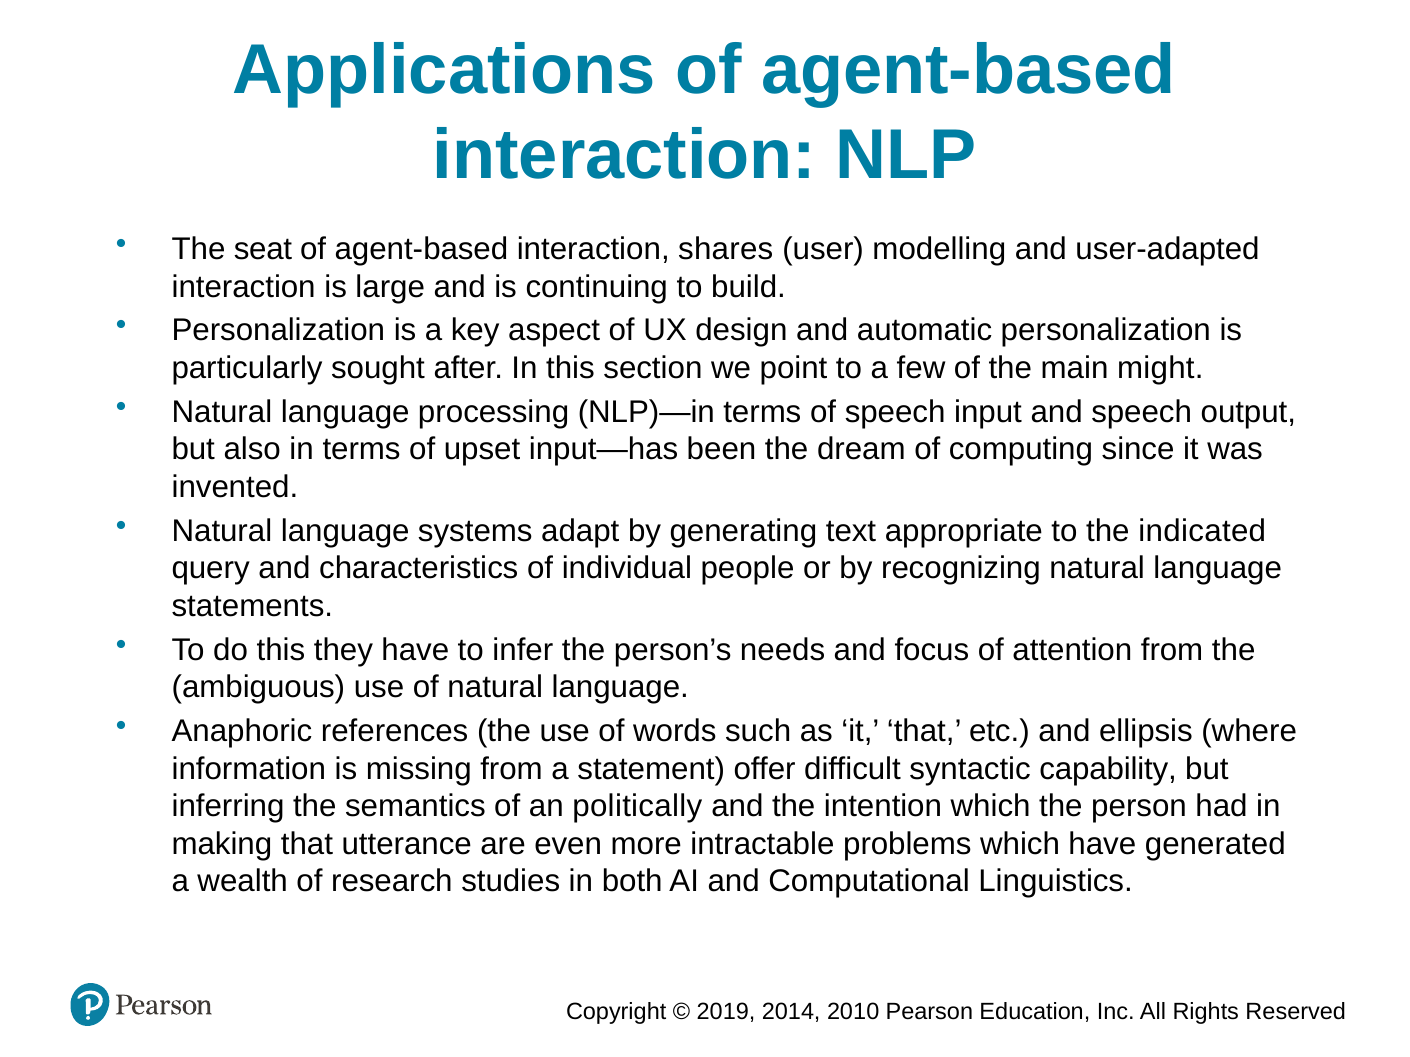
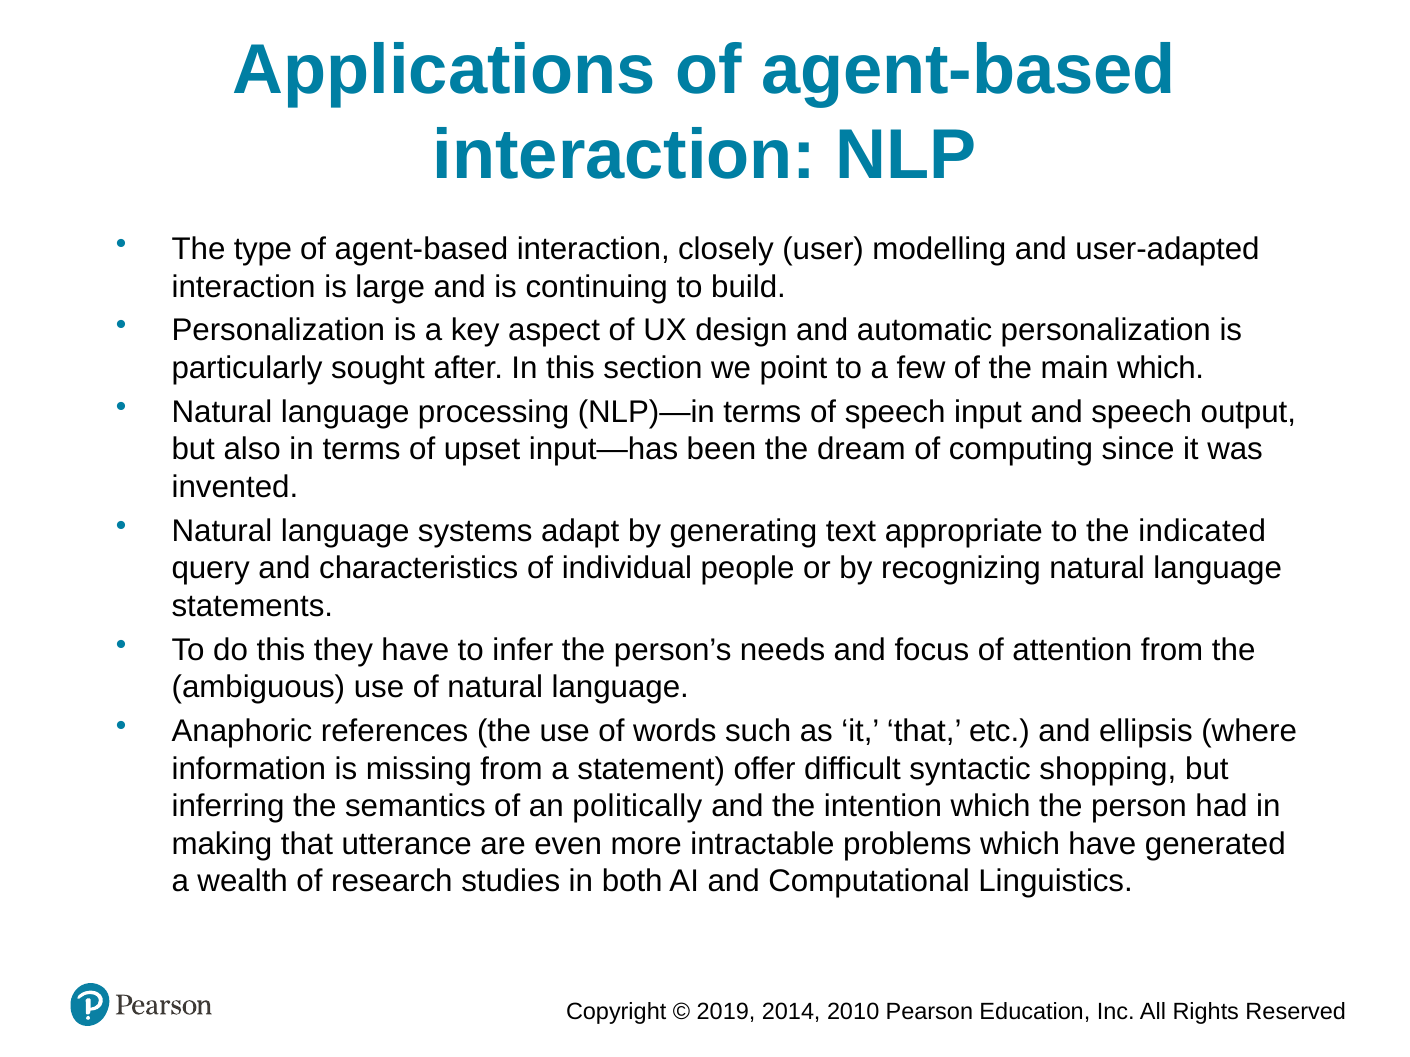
seat: seat -> type (263, 249)
shares: shares -> closely (726, 249)
main might: might -> which (1161, 368)
capability: capability -> shopping (1108, 769)
